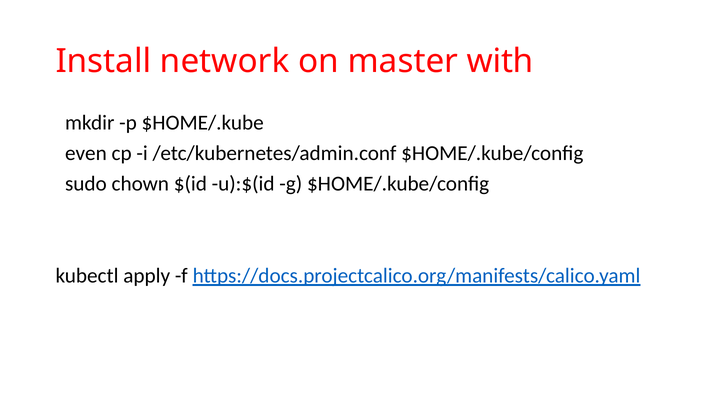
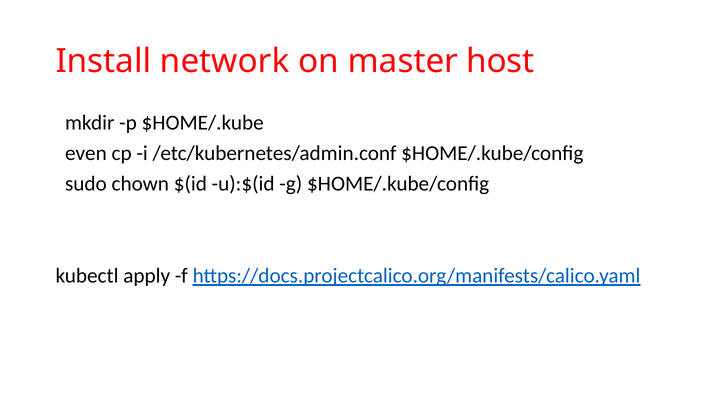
with: with -> host (500, 61)
